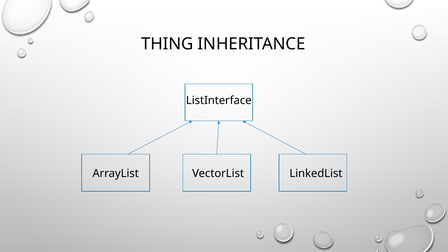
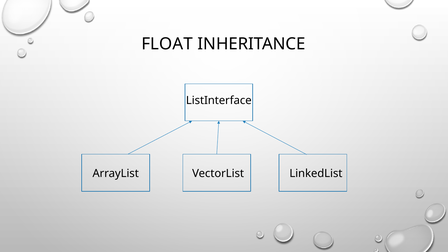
THING: THING -> FLOAT (167, 44)
